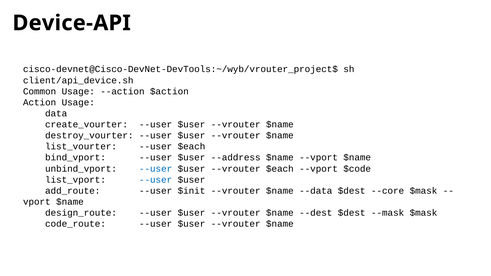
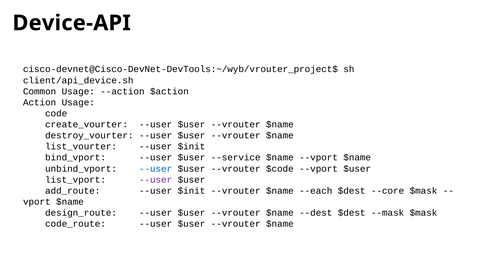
data: data -> code (56, 114)
list_vourter --user $each: $each -> $init (191, 147)
--address: --address -> --service (236, 158)
--vrouter $each: $each -> $code (280, 169)
--vport $code: $code -> $user (357, 169)
--user colour: blue -> purple (156, 180)
--data: --data -> --each (316, 191)
